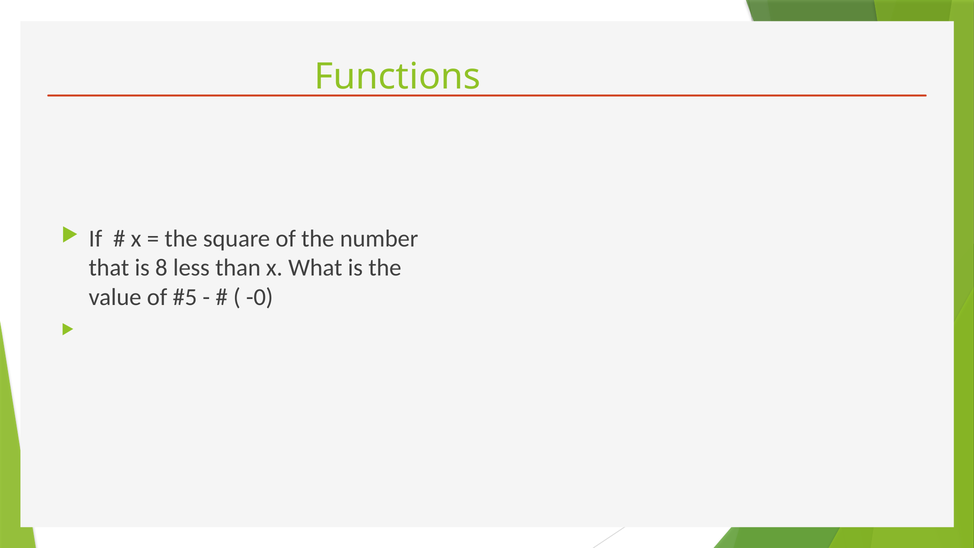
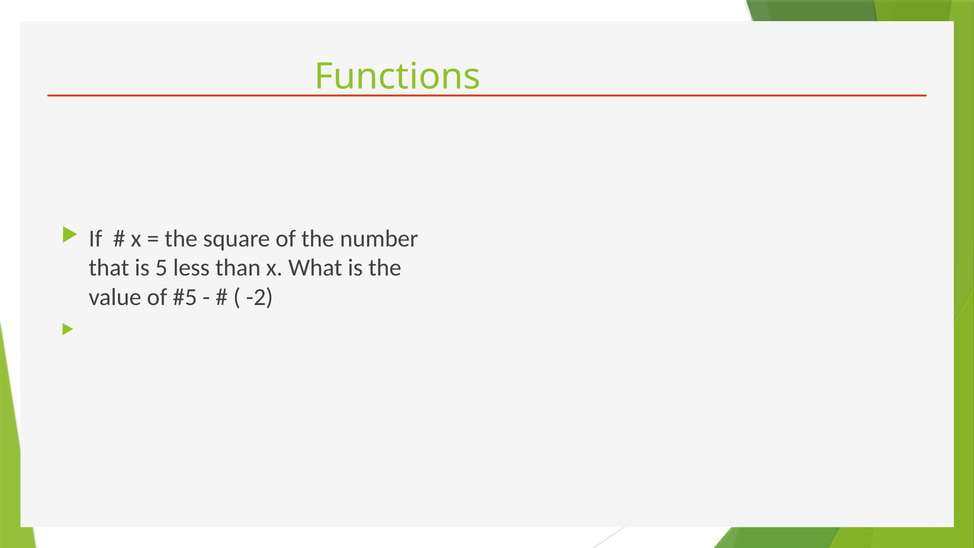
8: 8 -> 5 (161, 268)
-0: -0 -> -2 (260, 297)
